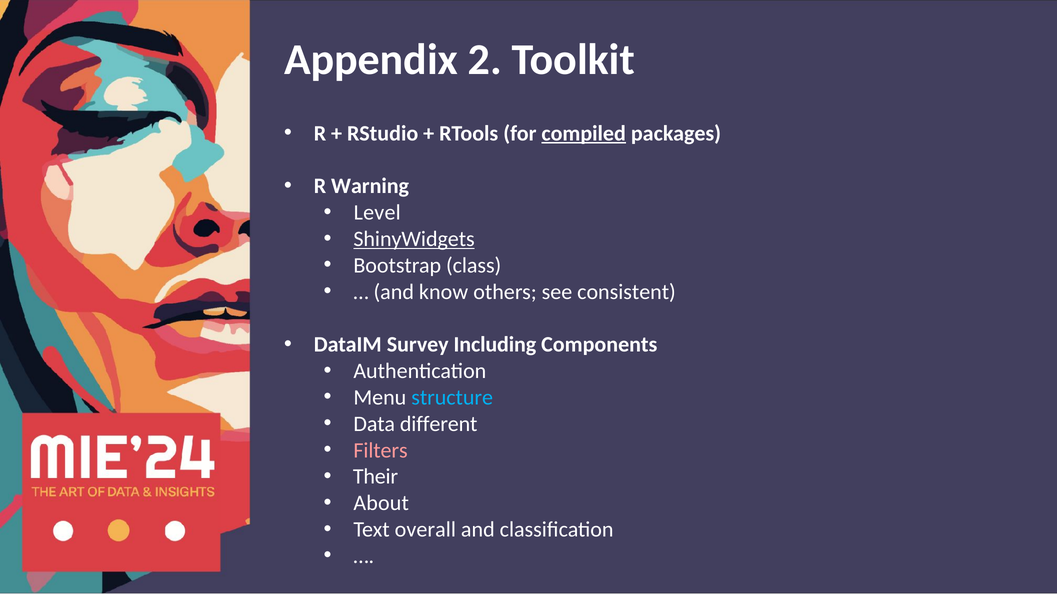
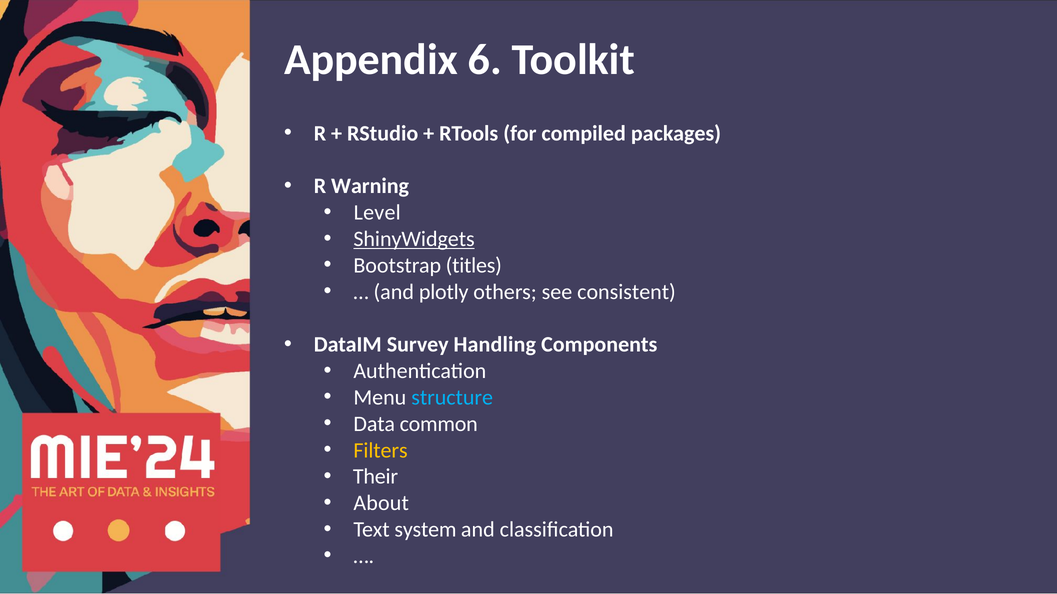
2: 2 -> 6 (485, 60)
compiled underline: present -> none (584, 133)
class: class -> titles (474, 266)
know: know -> plotly (444, 292)
Including: Including -> Handling (495, 345)
different: different -> common (439, 424)
Filters colour: pink -> yellow (381, 451)
overall: overall -> system (425, 530)
